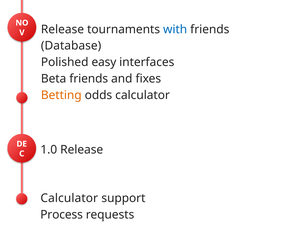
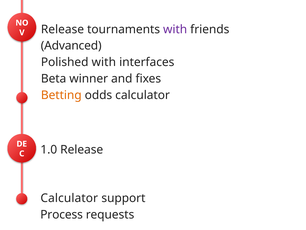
with colour: blue -> purple (175, 29)
Database: Database -> Advanced (71, 46)
Polished easy: easy -> with (104, 62)
Beta friends: friends -> winner (89, 79)
